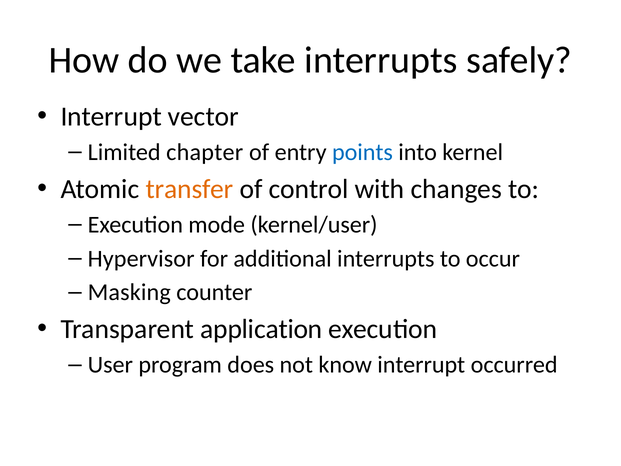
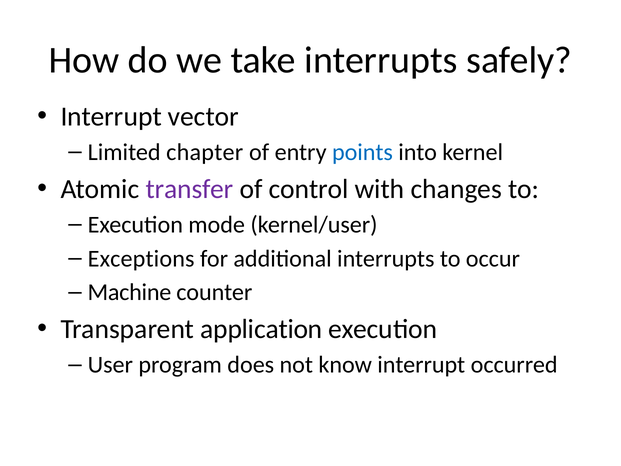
transfer colour: orange -> purple (190, 189)
Hypervisor: Hypervisor -> Exceptions (141, 258)
Masking: Masking -> Machine (129, 292)
